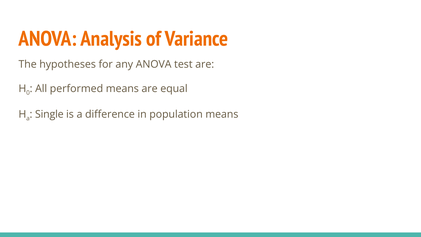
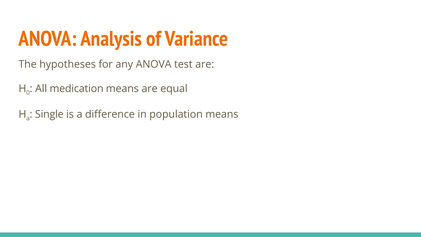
performed: performed -> medication (77, 89)
